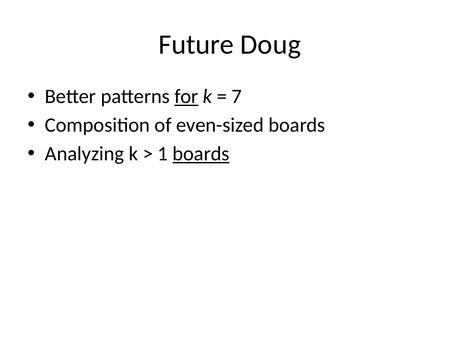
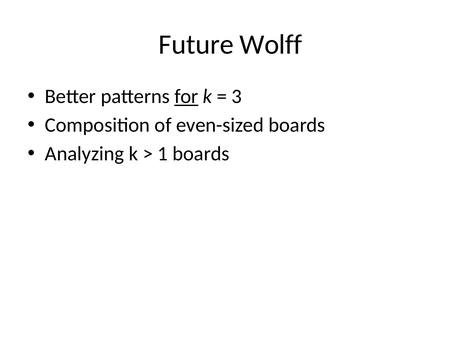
Doug: Doug -> Wolff (271, 45)
7: 7 -> 3 (237, 96)
boards underline: present -> none (201, 154)
